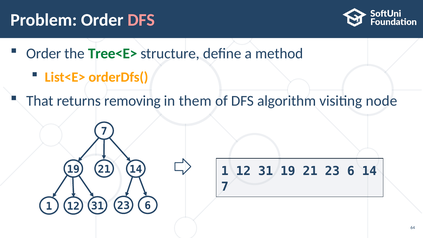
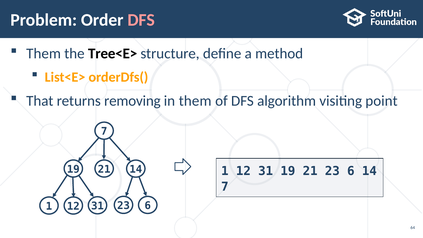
Order: Order -> Them (44, 54)
Tree<E> colour: green -> black (113, 54)
node: node -> point (382, 101)
